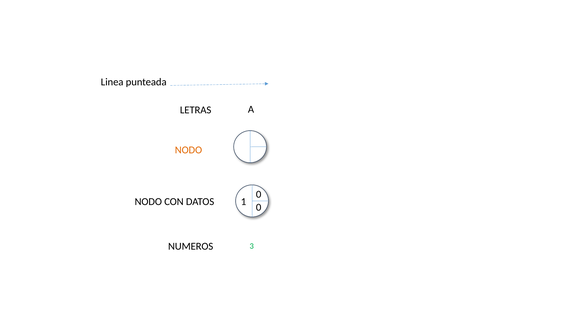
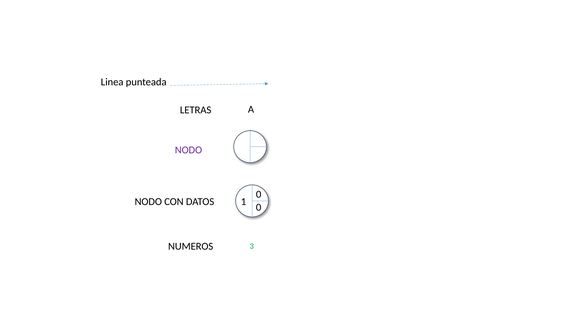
NODO colour: orange -> purple (188, 150)
